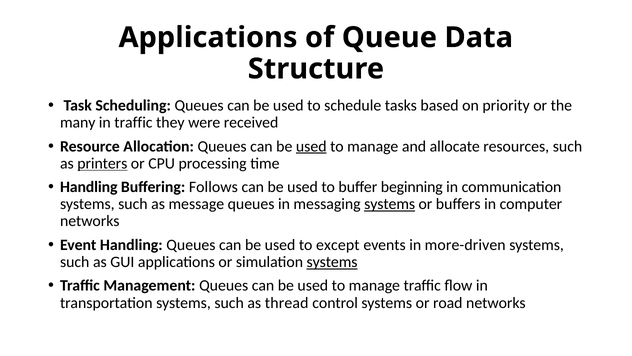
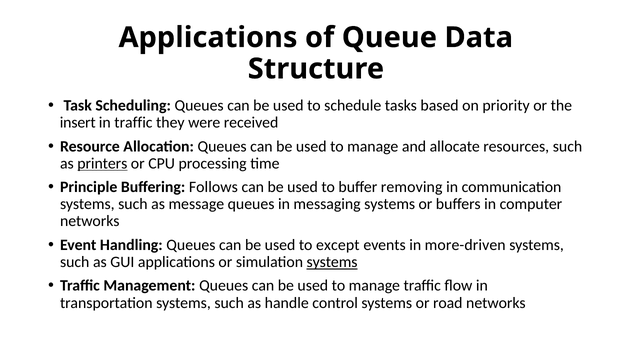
many: many -> insert (78, 123)
used underline: present -> none (311, 146)
Handling: Handling -> Principle (89, 187)
beginning: beginning -> removing (412, 187)
systems underline: present -> none (390, 204)
thread: thread -> handle (287, 302)
